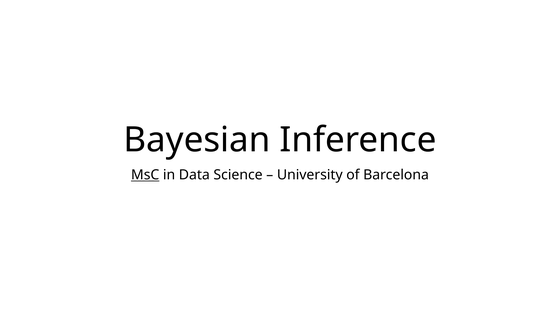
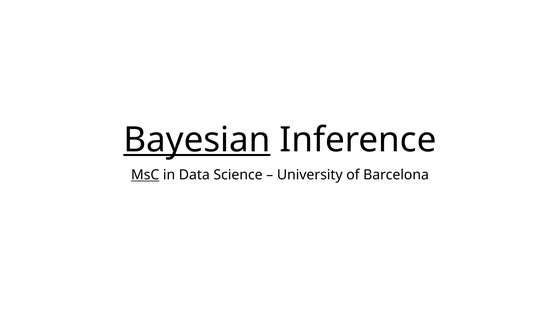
Bayesian underline: none -> present (197, 140)
